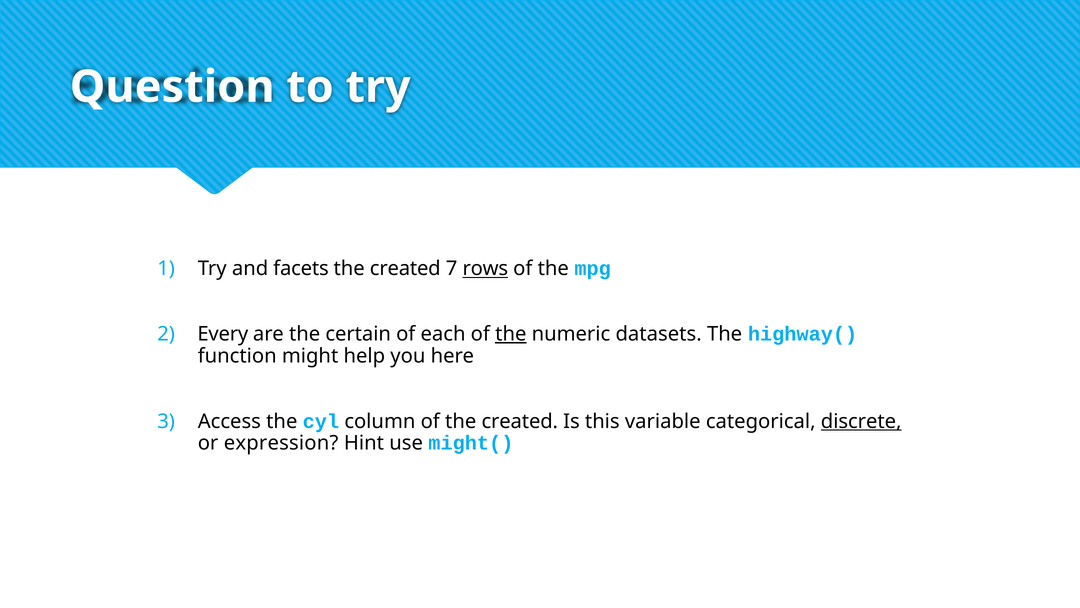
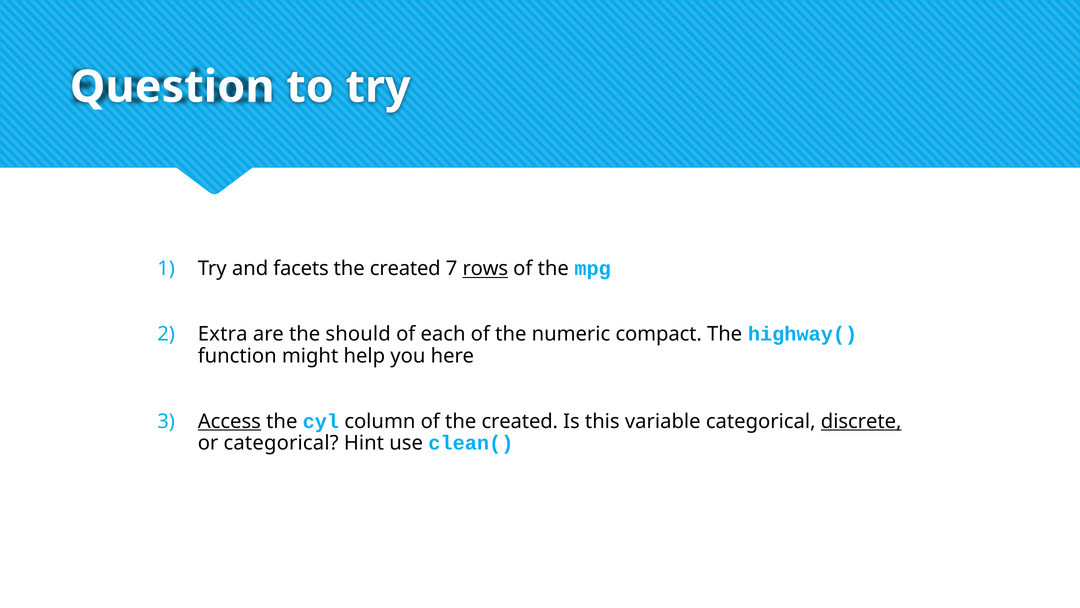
Every: Every -> Extra (223, 334)
certain: certain -> should (358, 334)
the underline: present -> none (511, 334)
datasets: datasets -> compact (659, 334)
Access underline: none -> present (229, 421)
or expression: expression -> categorical (281, 443)
might(: might( -> clean( (471, 443)
